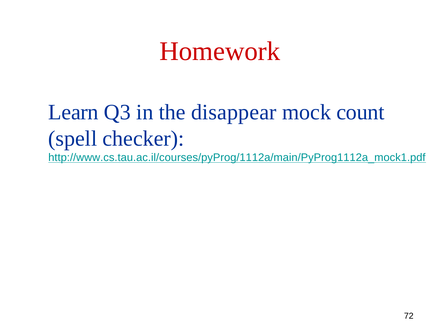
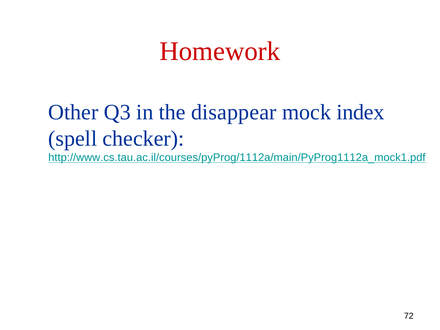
Learn: Learn -> Other (73, 112)
count: count -> index (360, 112)
